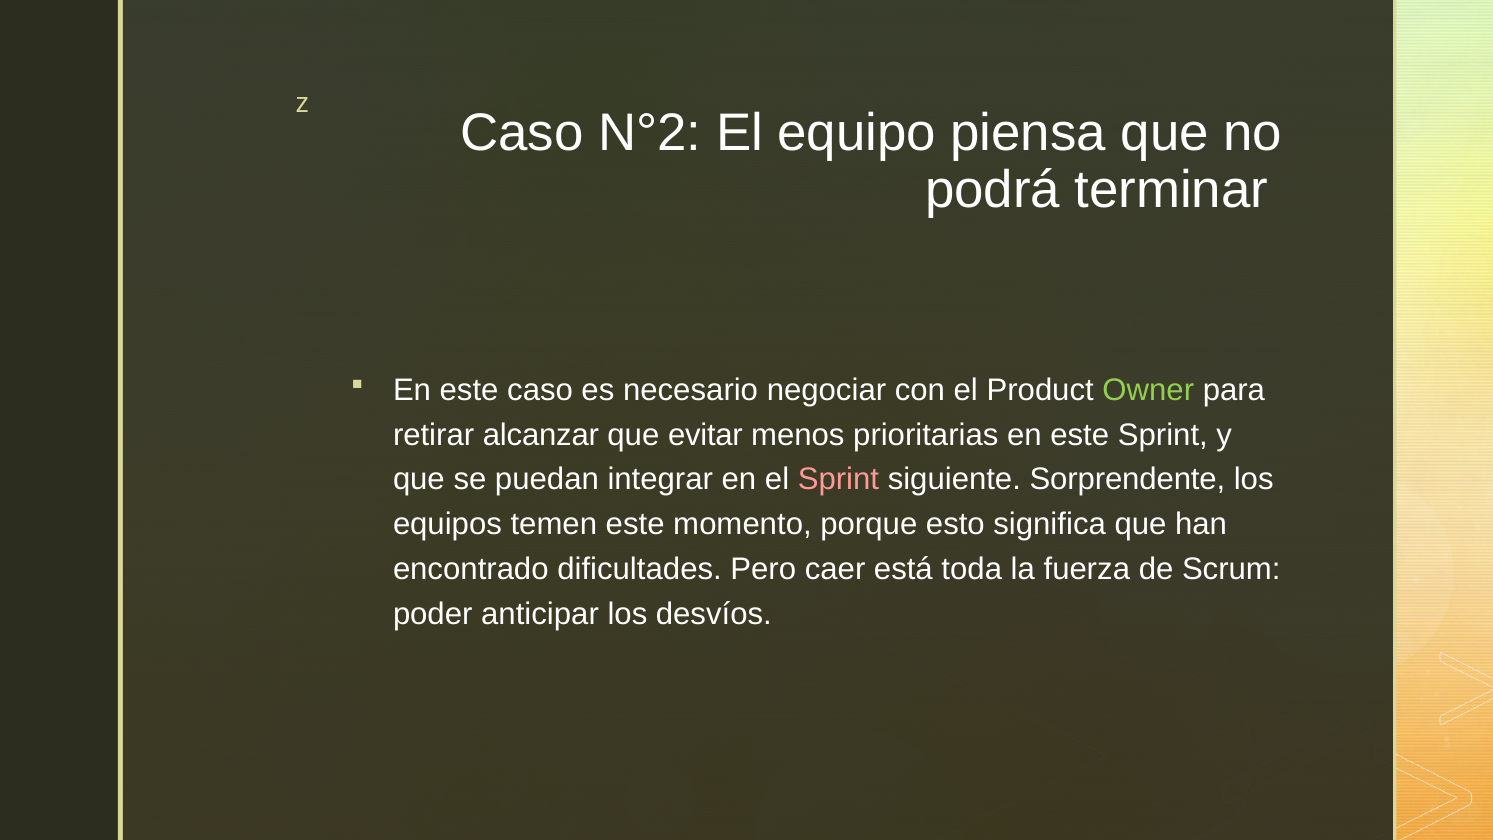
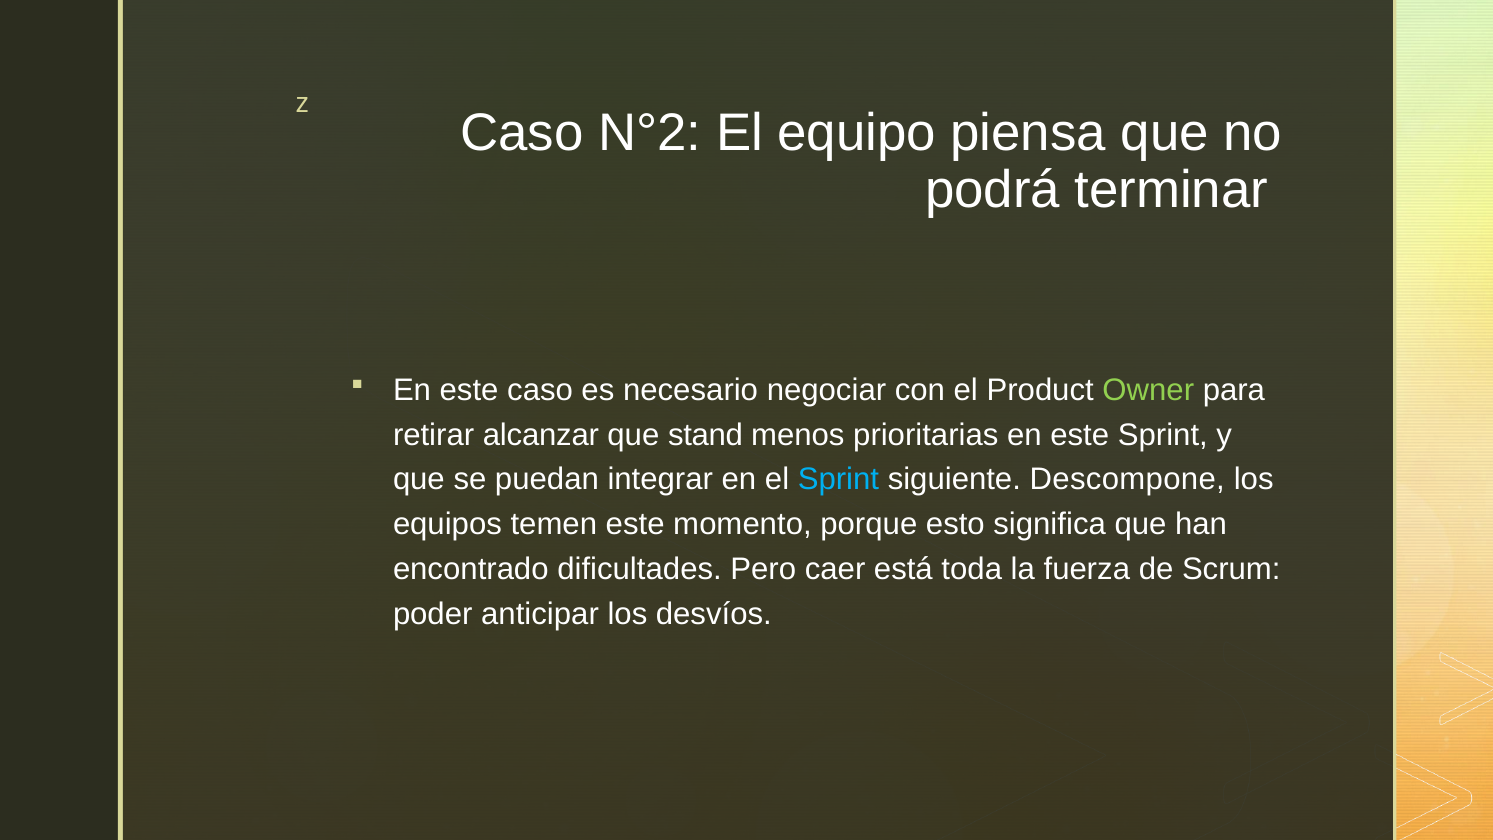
evitar: evitar -> stand (705, 435)
Sprint colour: pink -> light blue (838, 480)
Sorprendente: Sorprendente -> Descompone (1127, 480)
